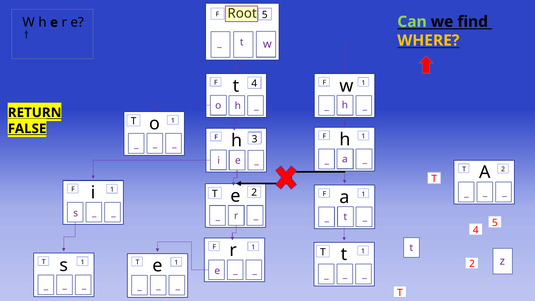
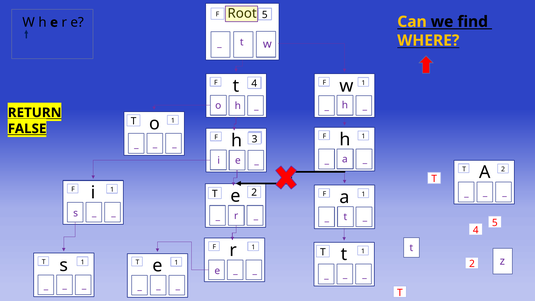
Can colour: light green -> yellow (412, 22)
